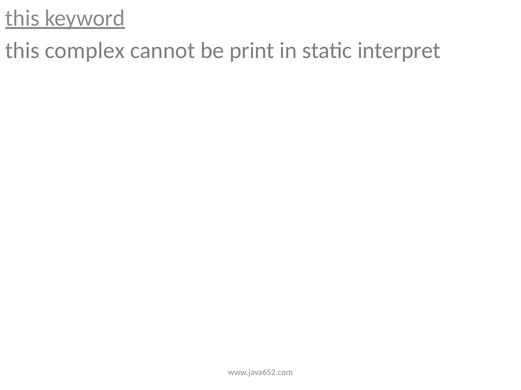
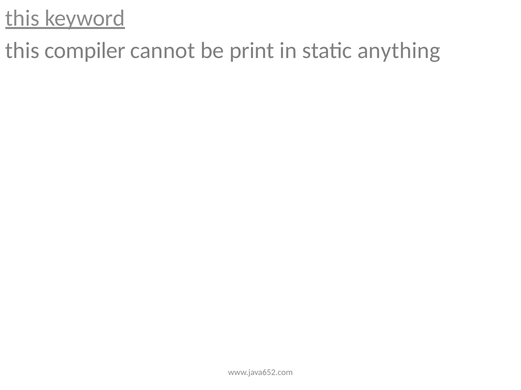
complex: complex -> compiler (85, 51)
interpret: interpret -> anything (399, 51)
